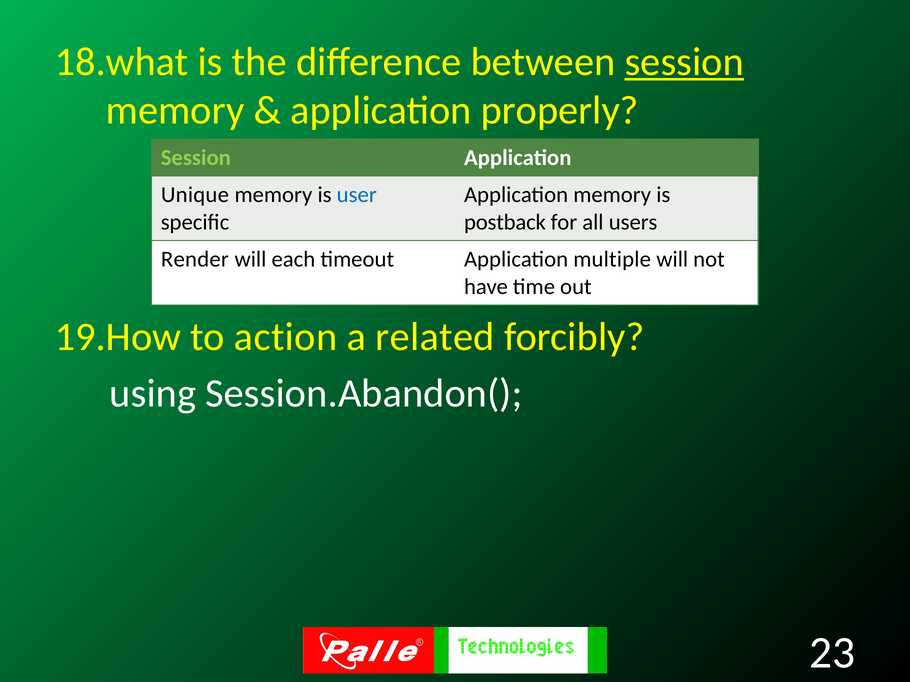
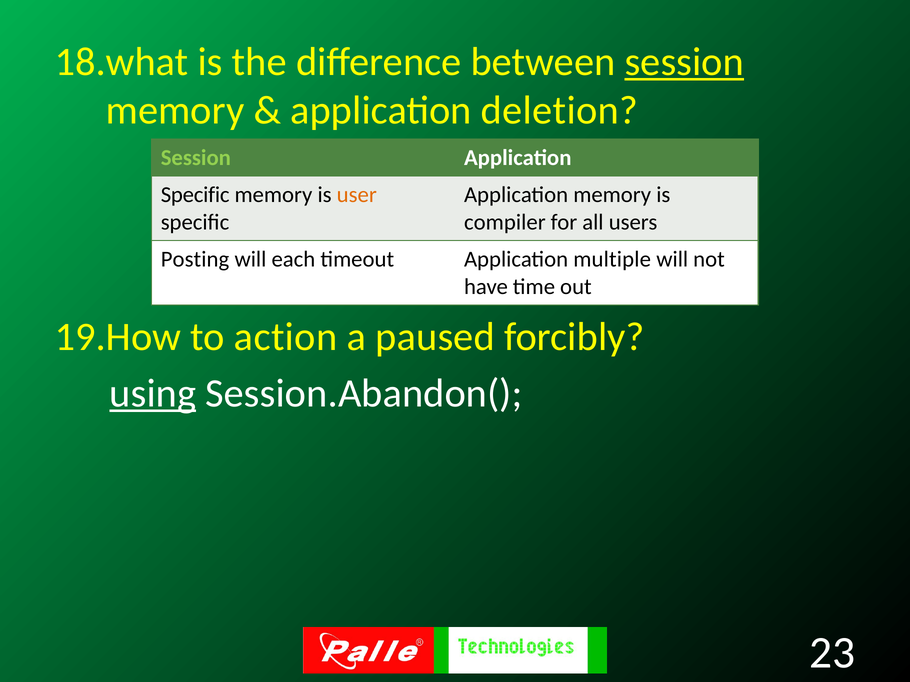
properly: properly -> deletion (559, 111)
Unique: Unique -> Specific (195, 195)
user colour: blue -> orange (357, 195)
postback: postback -> compiler (505, 222)
Render: Render -> Posting (195, 259)
related: related -> paused (435, 337)
using underline: none -> present (153, 394)
